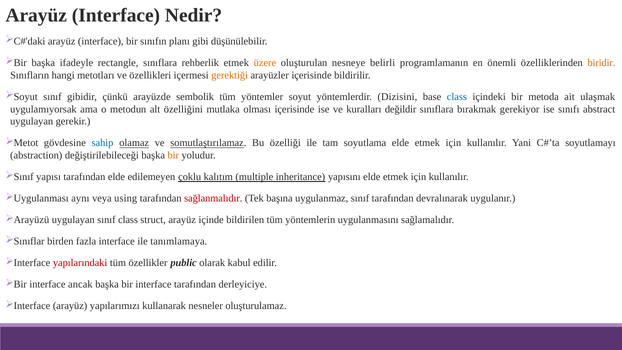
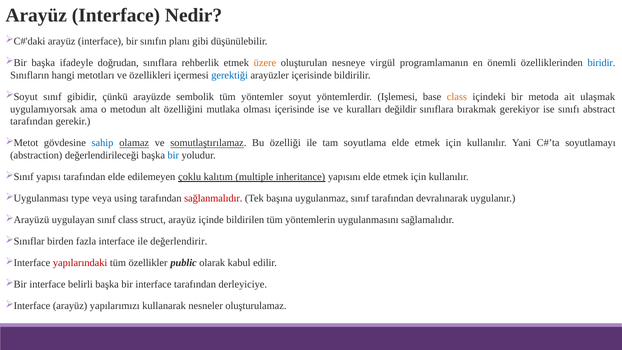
rectangle: rectangle -> doğrudan (118, 63)
belirli: belirli -> virgül (383, 63)
biridir colour: orange -> blue (601, 63)
gerektiği colour: orange -> blue (230, 75)
Dizisini: Dizisini -> Işlemesi (397, 97)
class colour: blue -> orange (457, 97)
uygulayan: uygulayan -> tarafından (32, 121)
değiştirilebileceği: değiştirilebileceği -> değerlendirileceği (102, 155)
bir colour: orange -> blue (173, 155)
aynı: aynı -> type (80, 198)
tanımlamaya: tanımlamaya -> değerlendirir (179, 241)
ancak: ancak -> belirli (80, 284)
